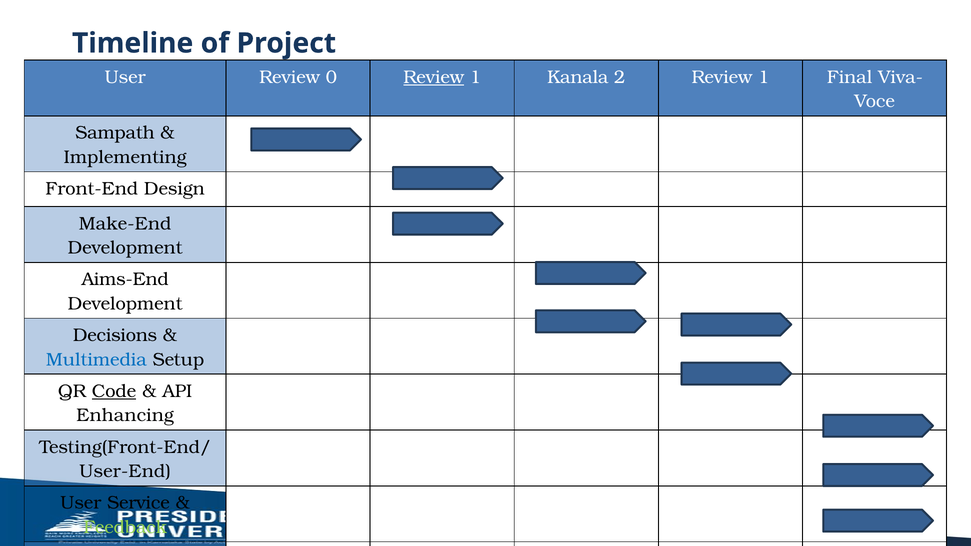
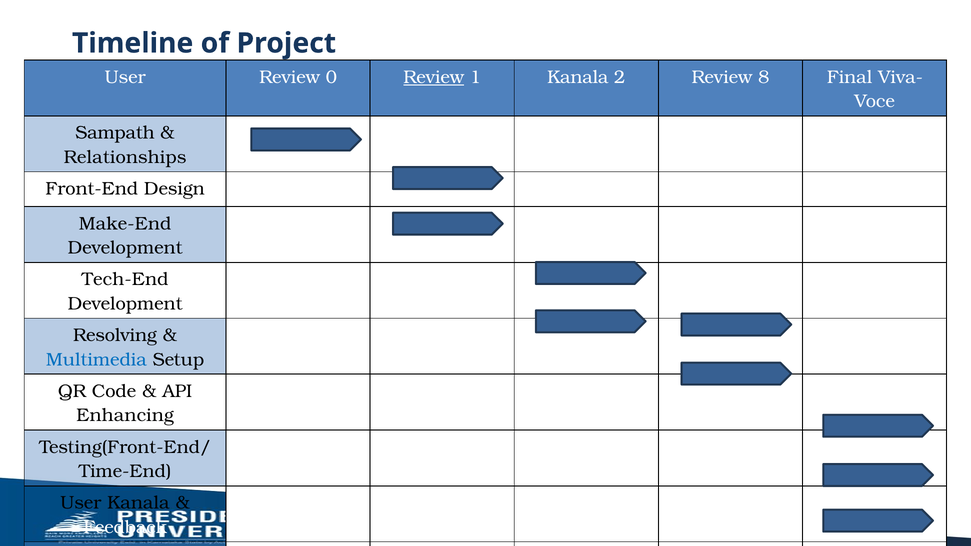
2 Review 1: 1 -> 8 (764, 77)
Implementing: Implementing -> Relationships (125, 157)
Aims-End: Aims-End -> Tech-End (125, 280)
Decisions: Decisions -> Resolving (115, 335)
Code underline: present -> none (114, 391)
User-End: User-End -> Time-End (125, 471)
User Service: Service -> Kanala (138, 503)
Feedback colour: light green -> white (125, 527)
